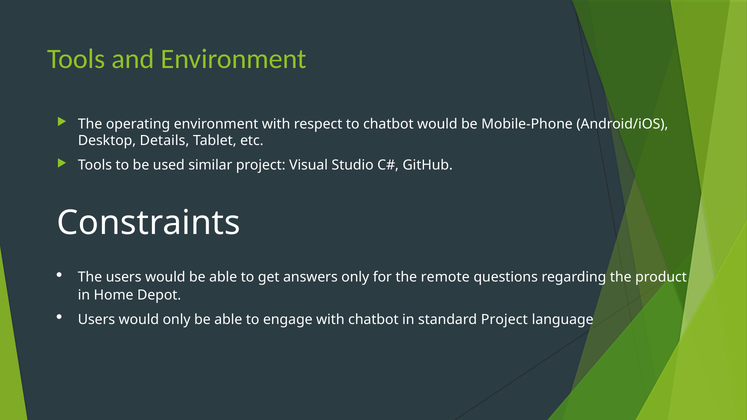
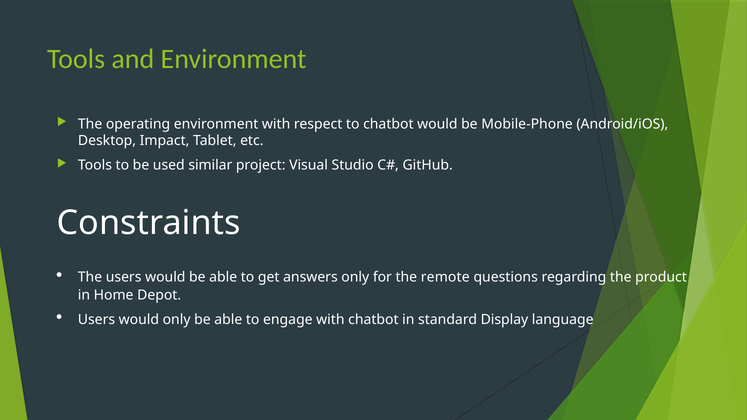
Details: Details -> Impact (165, 141)
standard Project: Project -> Display (504, 320)
